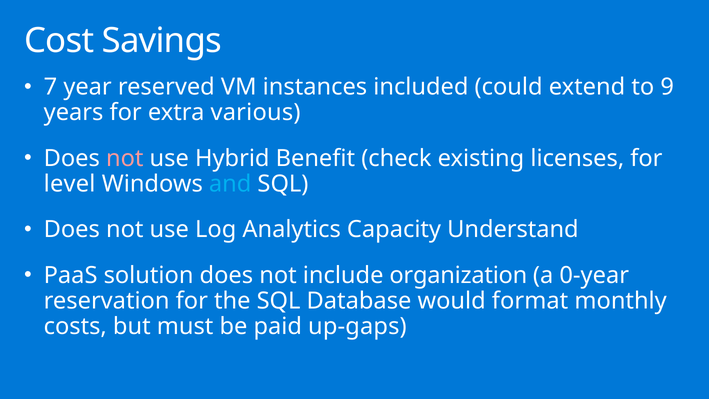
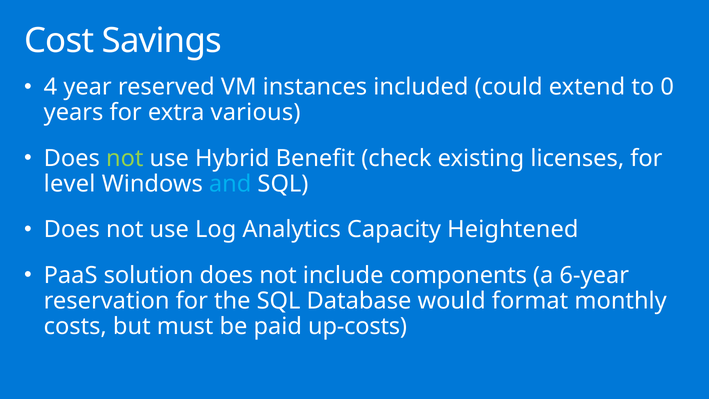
7: 7 -> 4 (50, 87)
9: 9 -> 0 (667, 87)
not colour: pink -> light green (125, 158)
Understand: Understand -> Heightened (513, 230)
organization: organization -> components (458, 275)
0-year: 0-year -> 6-year (594, 275)
up-gaps: up-gaps -> up-costs (358, 326)
